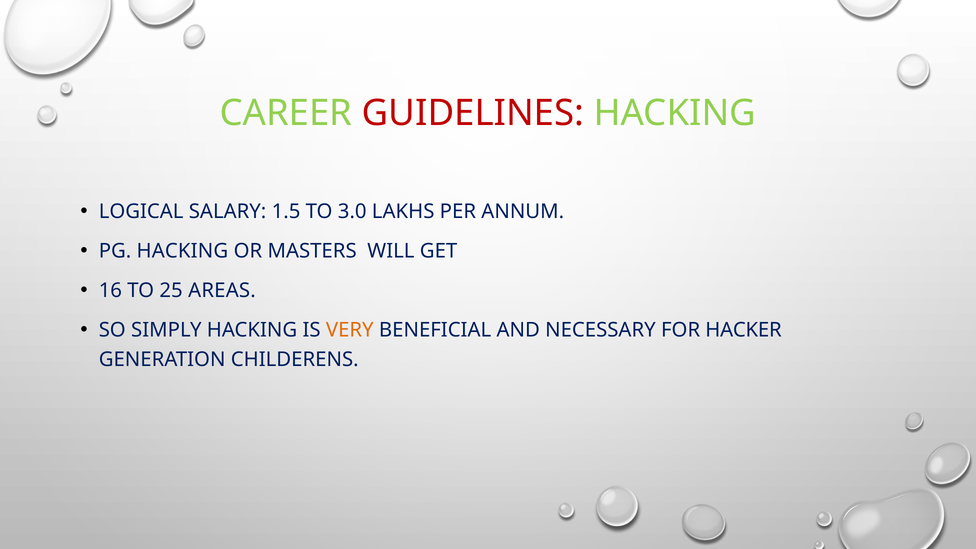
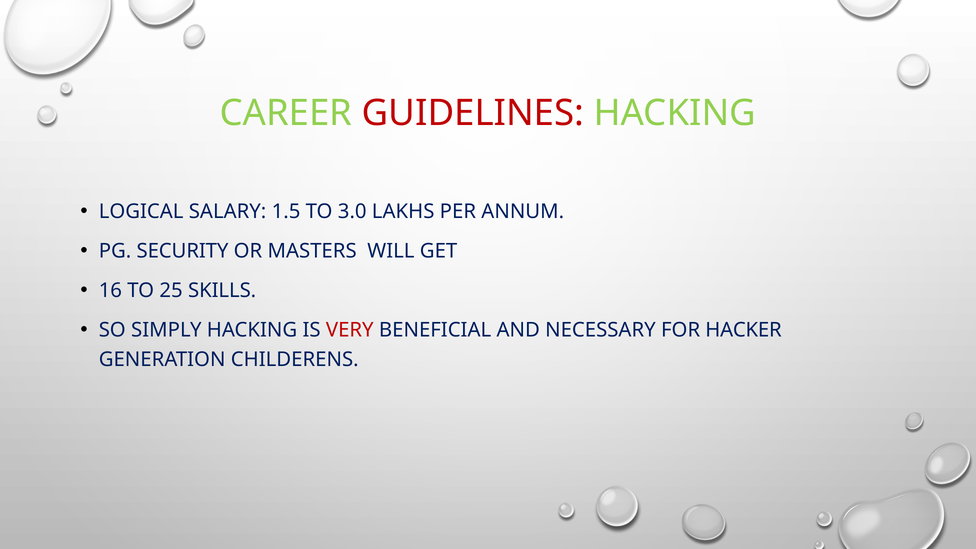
PG HACKING: HACKING -> SECURITY (183, 251)
AREAS: AREAS -> SKILLS (222, 291)
VERY colour: orange -> red (350, 330)
